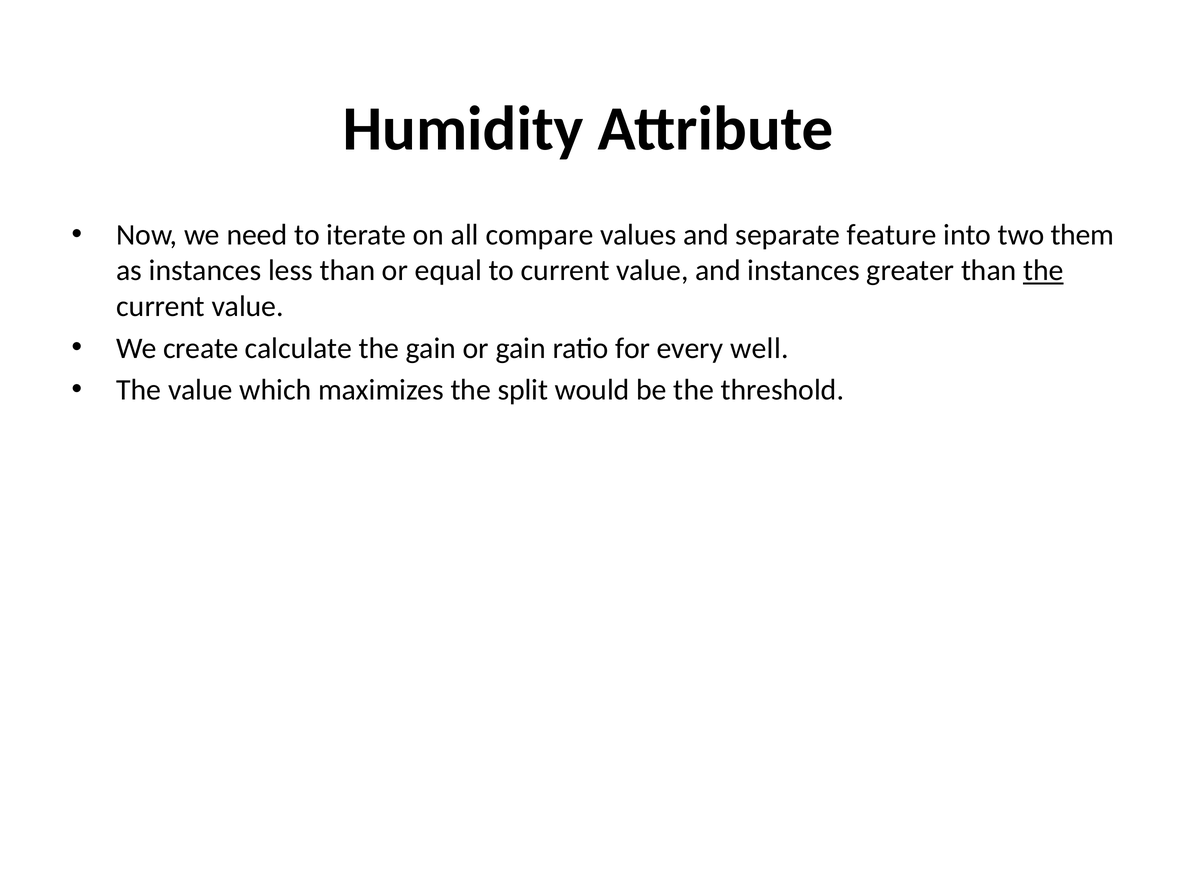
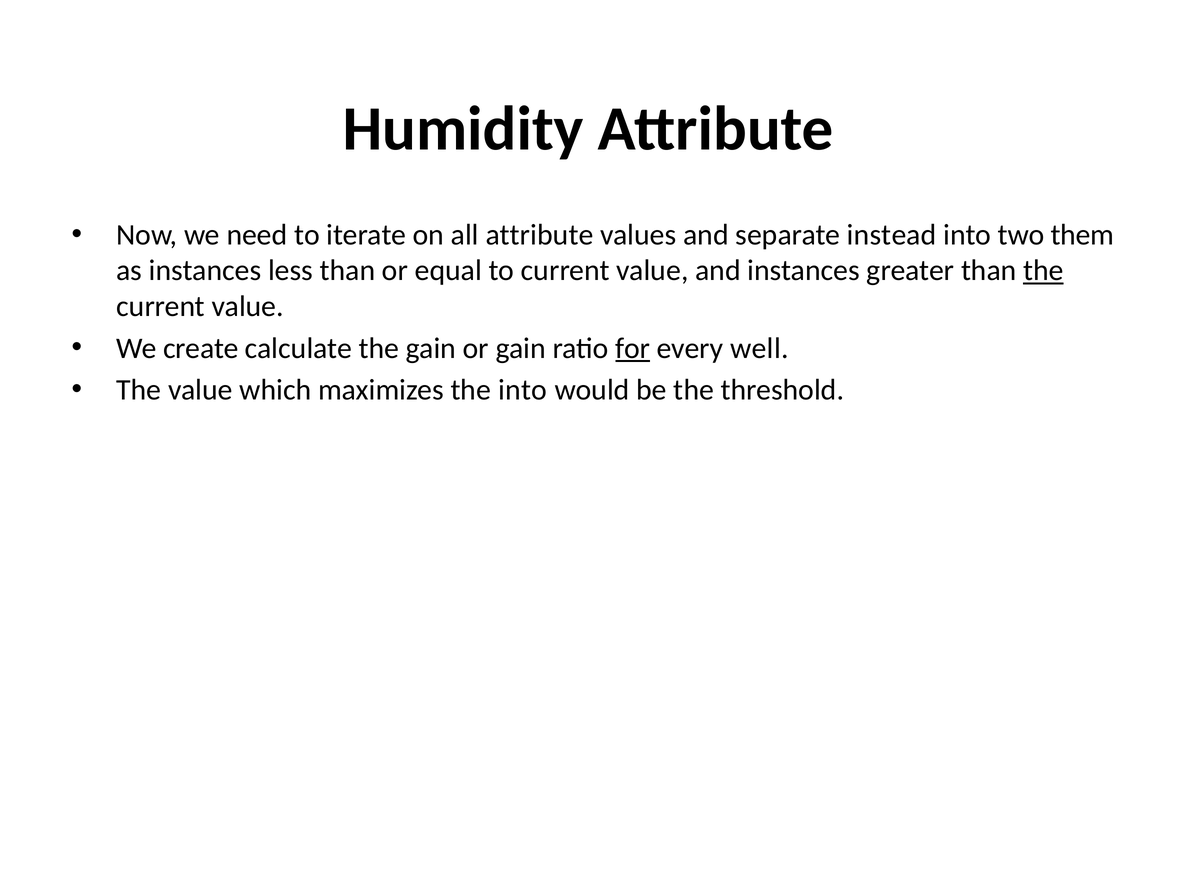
all compare: compare -> attribute (539, 235)
feature: feature -> instead (892, 235)
for underline: none -> present (633, 348)
the split: split -> into (523, 390)
